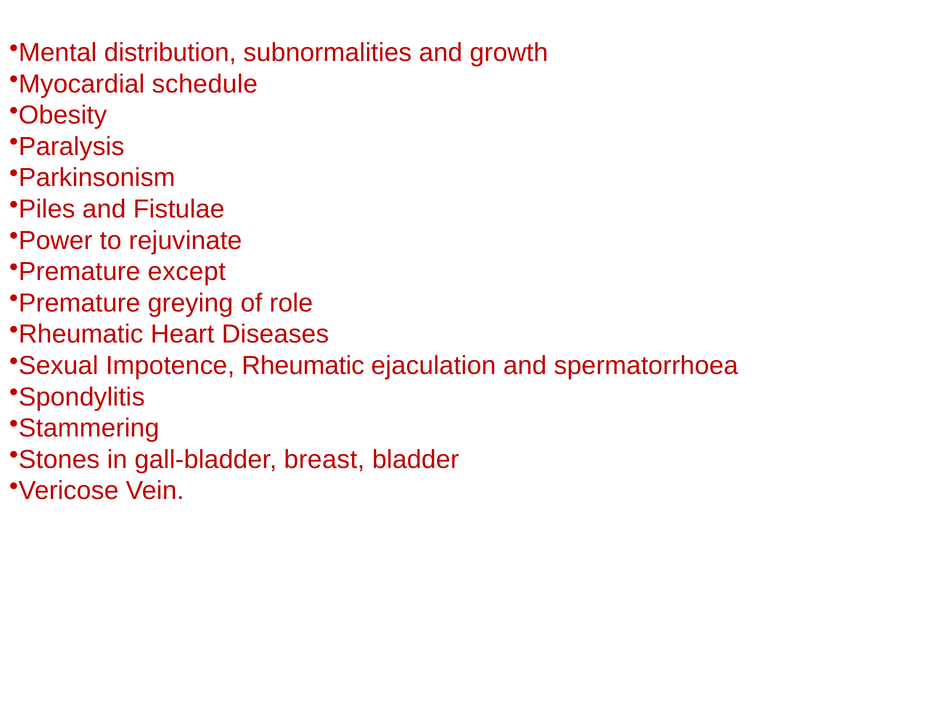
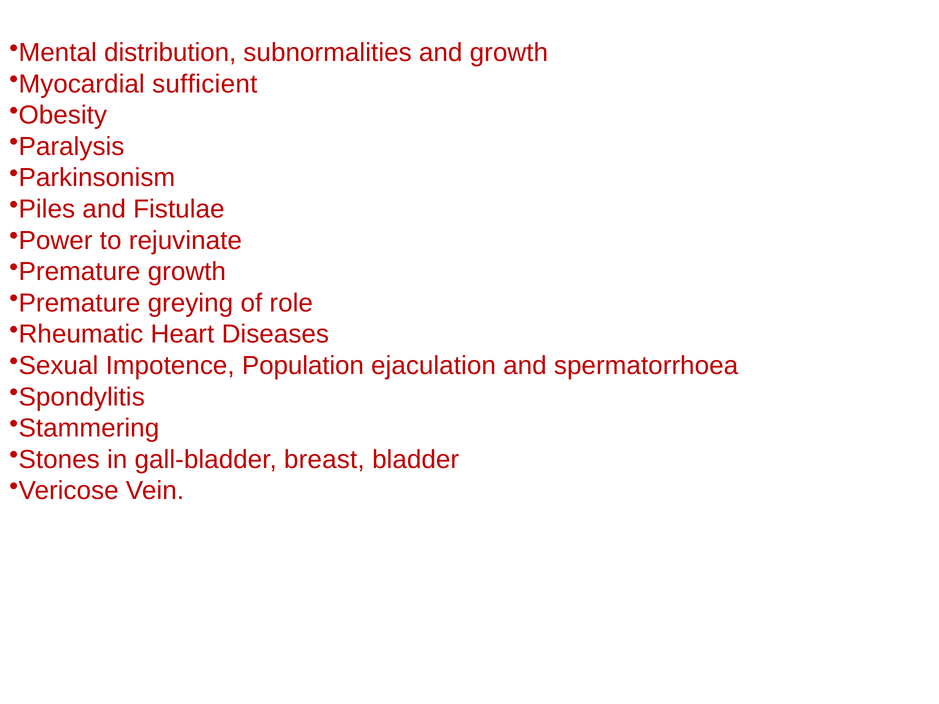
schedule: schedule -> sufficient (205, 84)
Premature except: except -> growth (187, 272)
Impotence Rheumatic: Rheumatic -> Population (303, 366)
